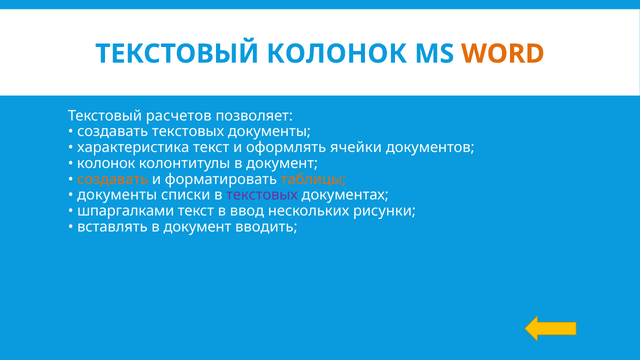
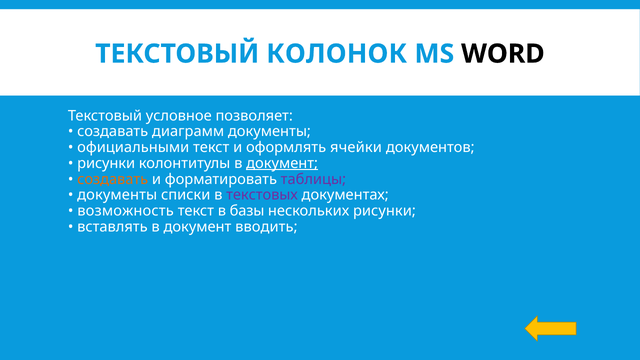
WORD colour: orange -> black (503, 54)
расчетов: расчетов -> условное (179, 116)
создавать текстовых: текстовых -> диаграмм (188, 132)
характеристика: характеристика -> официальными (133, 147)
колонок: колонок -> рисунки (106, 163)
документ underline: none -> present (282, 163)
таблицы colour: orange -> purple (313, 179)
шпаргалками: шпаргалками -> возможность (126, 211)
ввод: ввод -> базы (247, 211)
